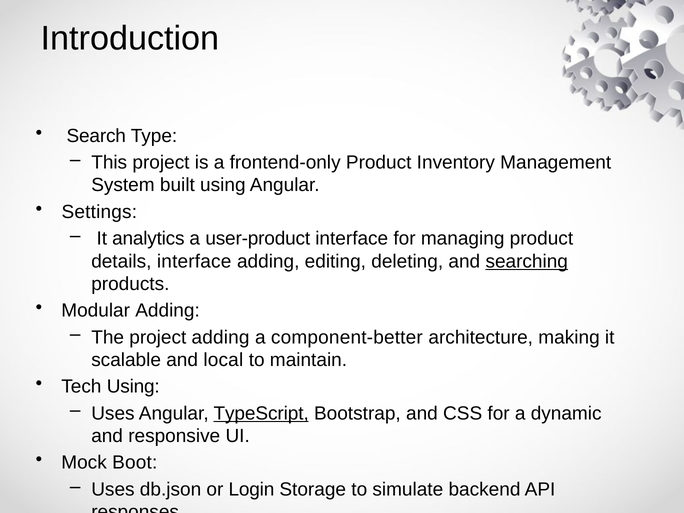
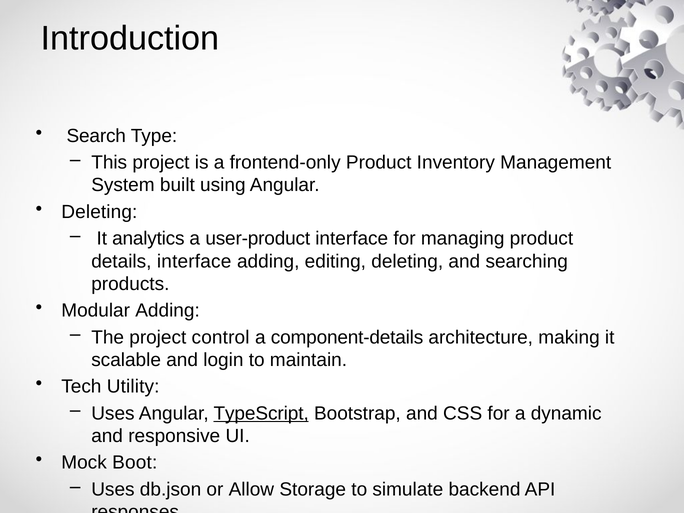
Settings: Settings -> Deleting (99, 212)
searching underline: present -> none (527, 261)
project adding: adding -> control (221, 337)
component-better: component-better -> component-details (347, 337)
local: local -> login (223, 360)
Tech Using: Using -> Utility (133, 387)
Login: Login -> Allow (251, 489)
